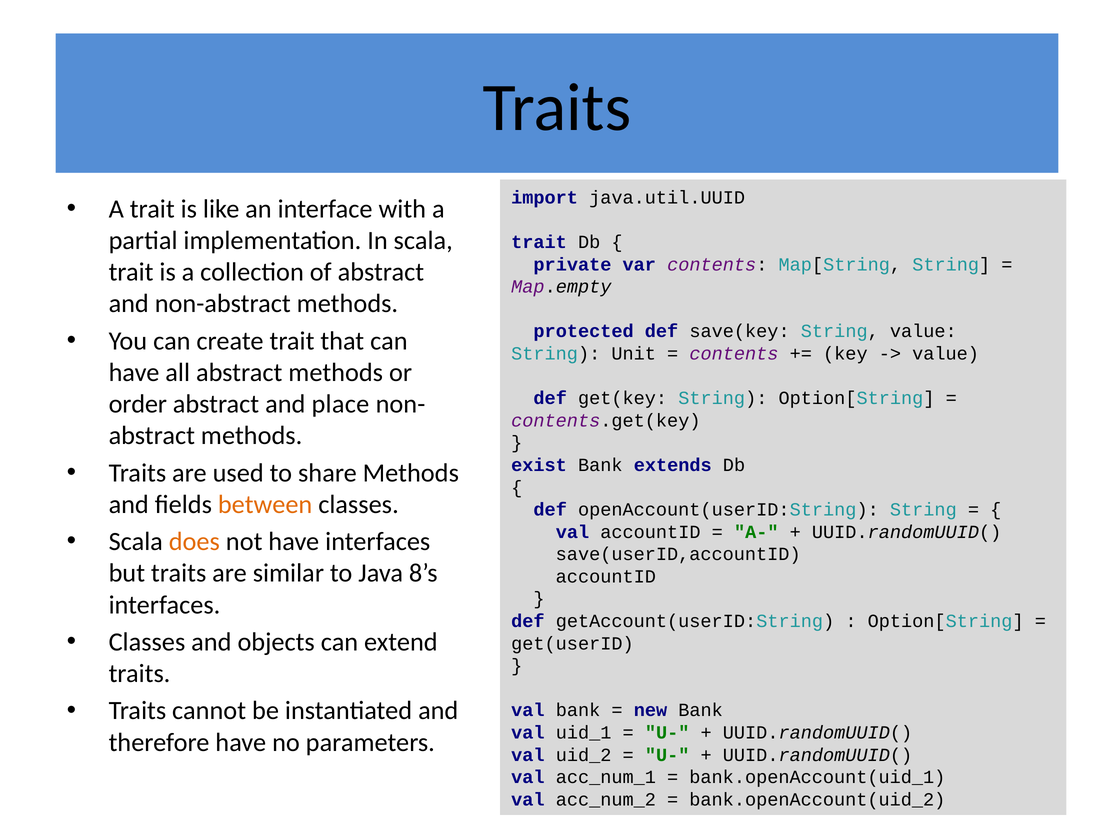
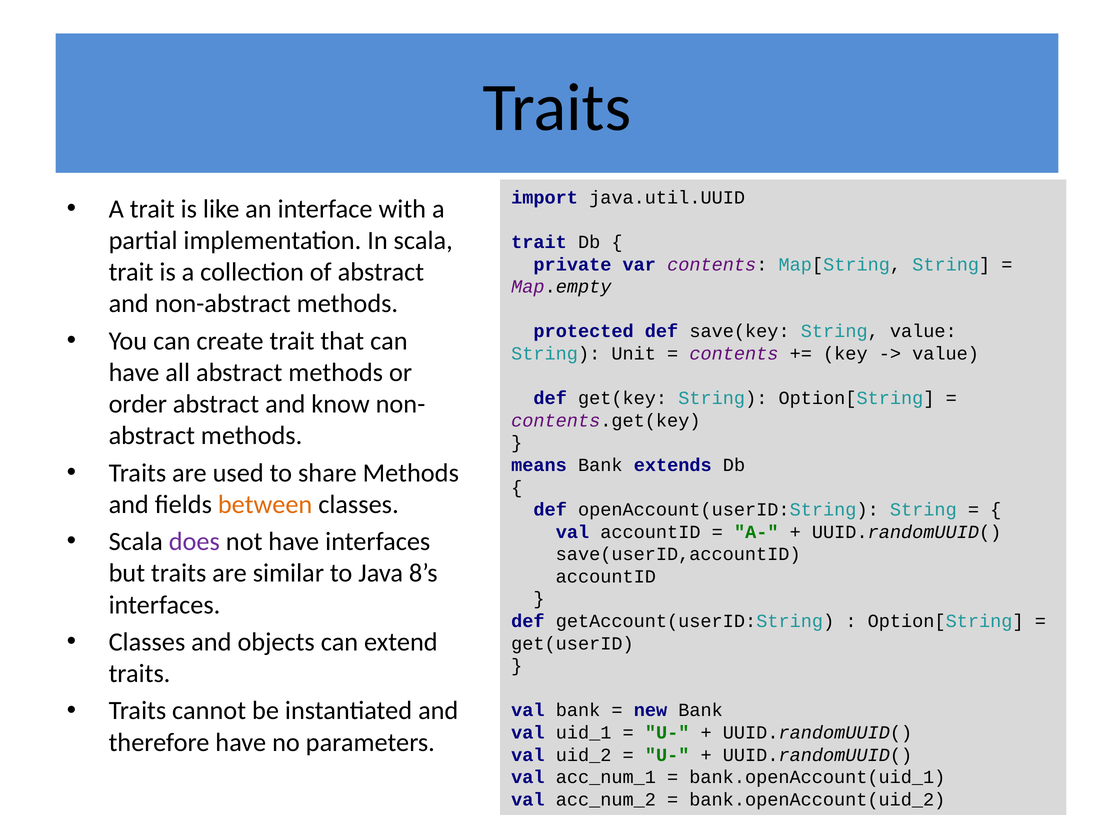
place: place -> know (341, 404)
exist: exist -> means (539, 465)
does colour: orange -> purple (194, 541)
